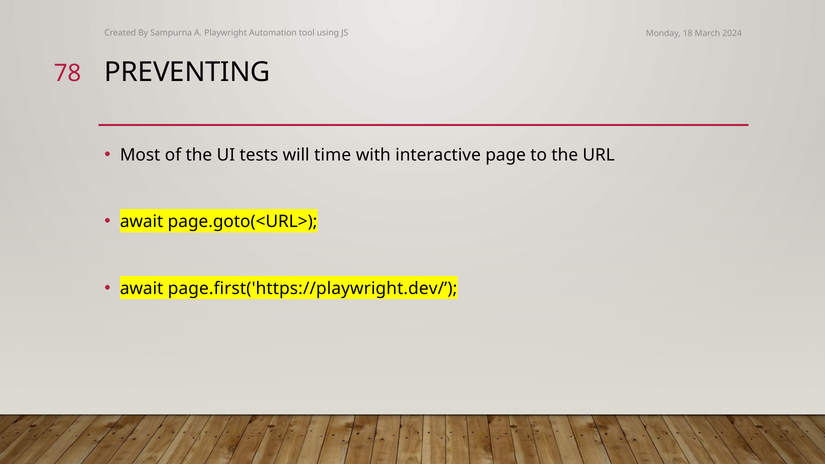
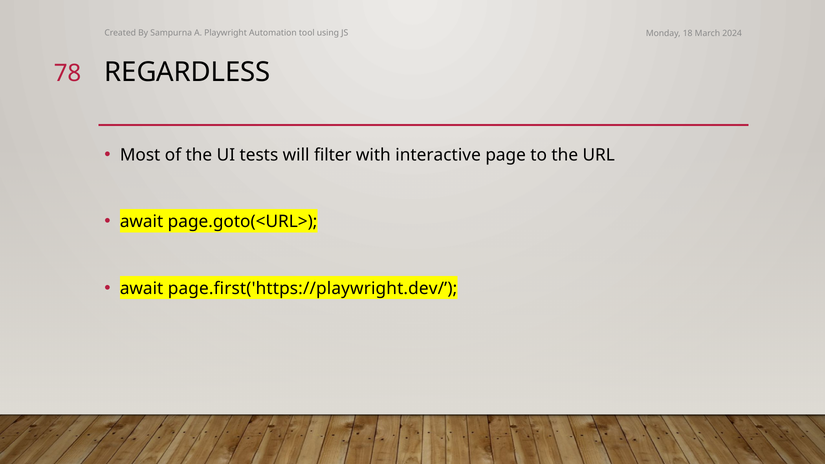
PREVENTING: PREVENTING -> REGARDLESS (187, 72)
time: time -> filter (333, 155)
